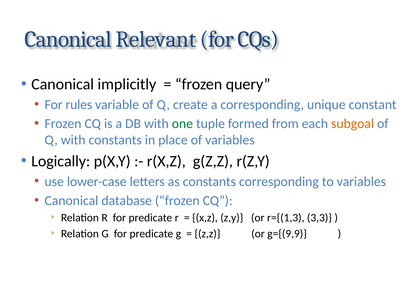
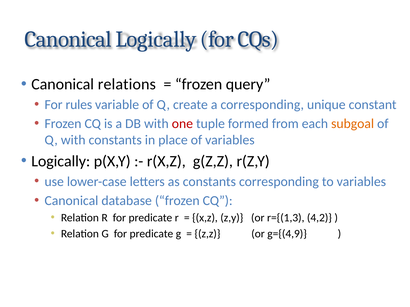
Canonical Relevant: Relevant -> Logically (156, 40)
implicitly: implicitly -> relations (127, 84)
one colour: green -> red (182, 124)
3,3: 3,3 -> 4,2 (319, 218)
g={(9,9: g={(9,9 -> g={(4,9 (287, 234)
